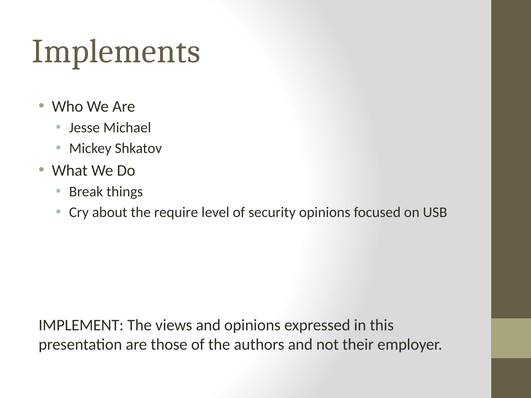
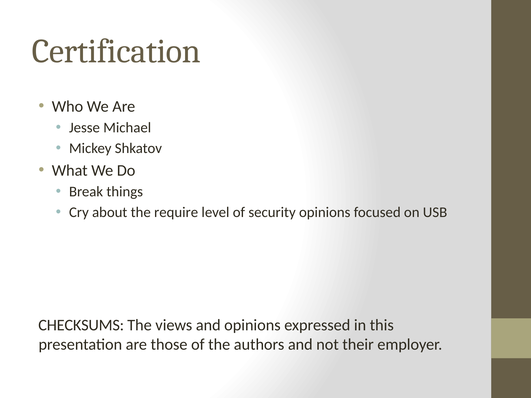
Implements: Implements -> Certification (116, 51)
IMPLEMENT: IMPLEMENT -> CHECKSUMS (81, 325)
